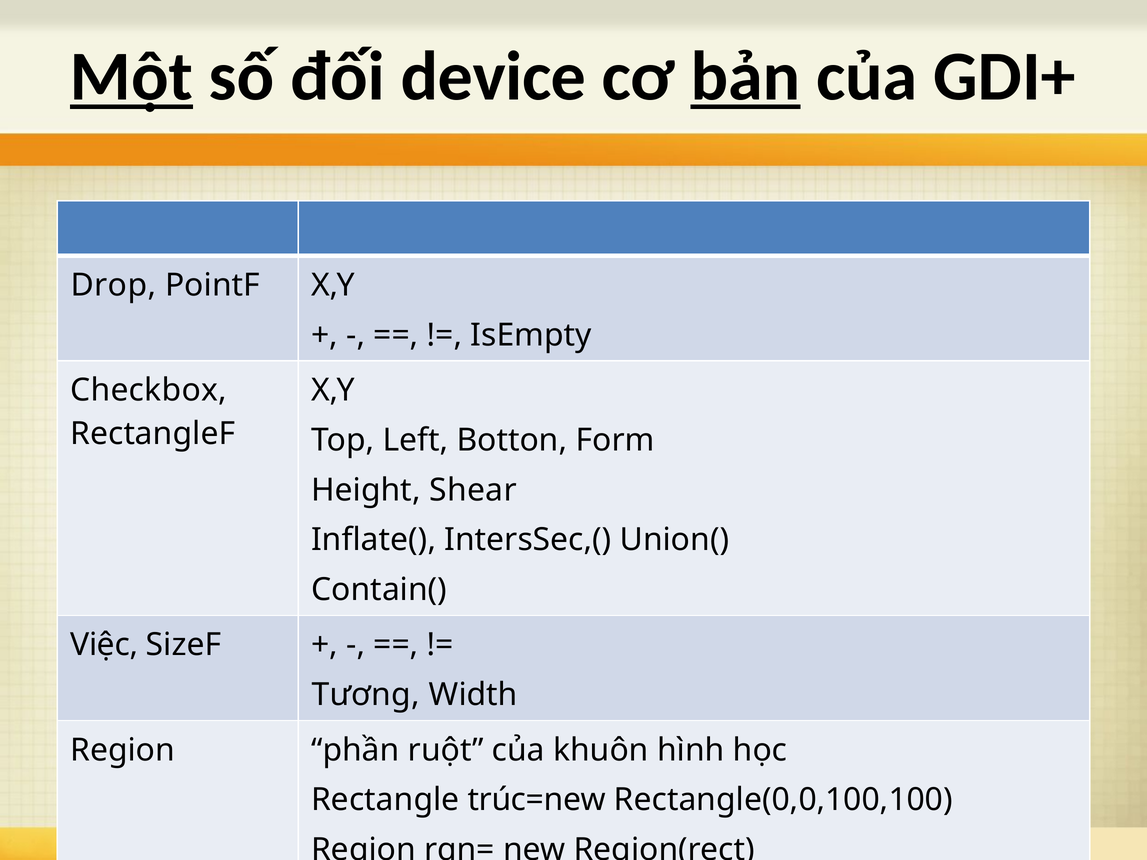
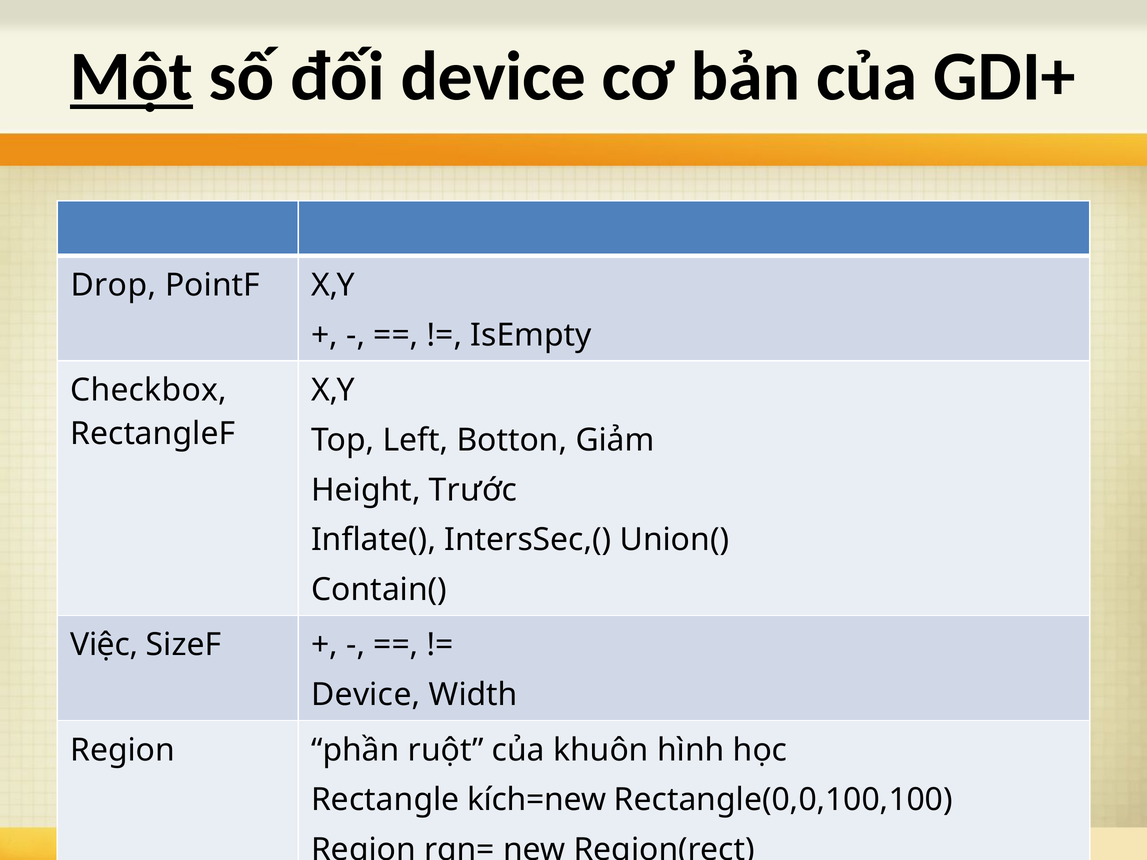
bản underline: present -> none (745, 77)
Form: Form -> Giảm (615, 440)
Shear: Shear -> Trước (473, 490)
Tương: Tương -> Device (366, 695)
trúc=new: trúc=new -> kích=new (537, 800)
